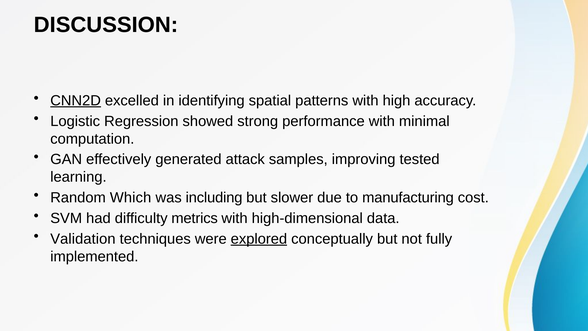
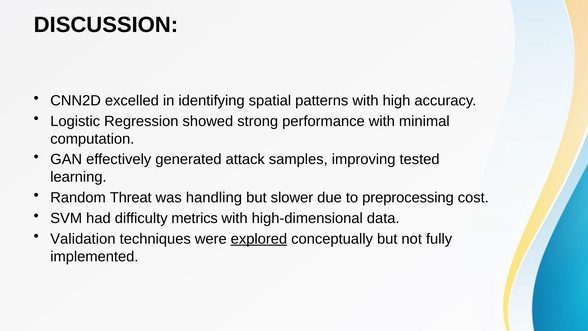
CNN2D underline: present -> none (76, 101)
Which: Which -> Threat (131, 198)
including: including -> handling (214, 198)
manufacturing: manufacturing -> preprocessing (408, 198)
